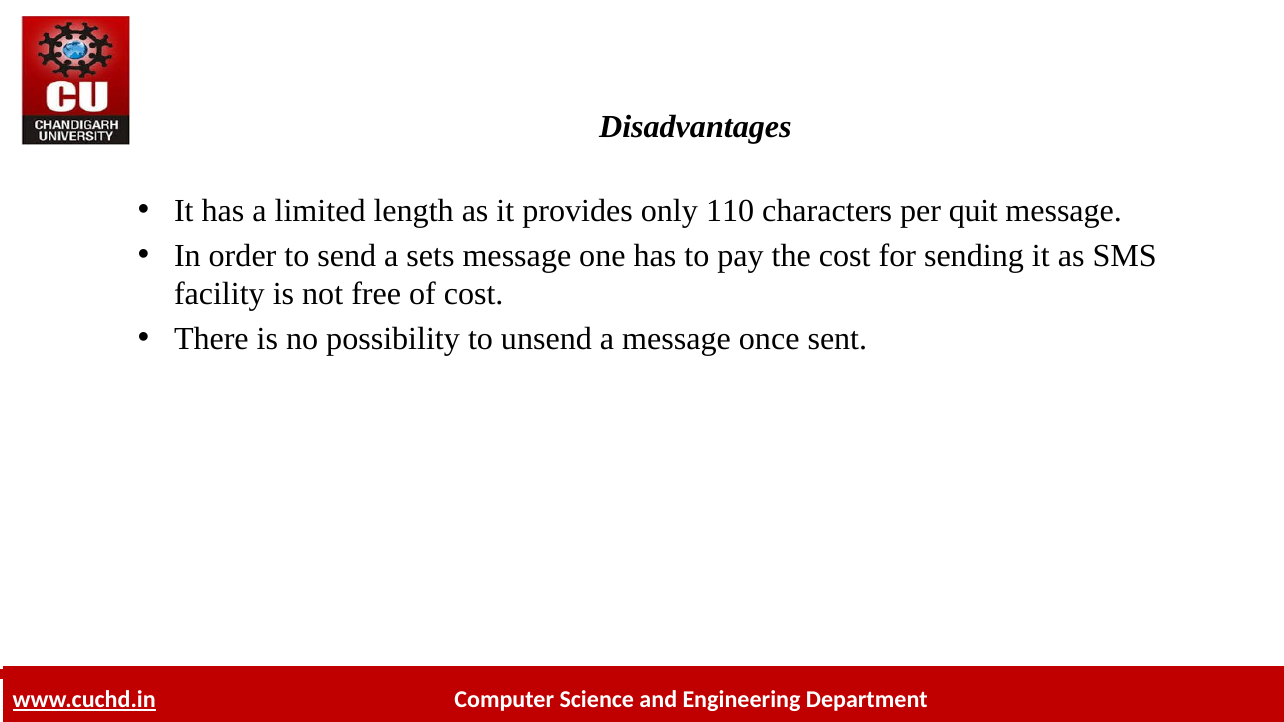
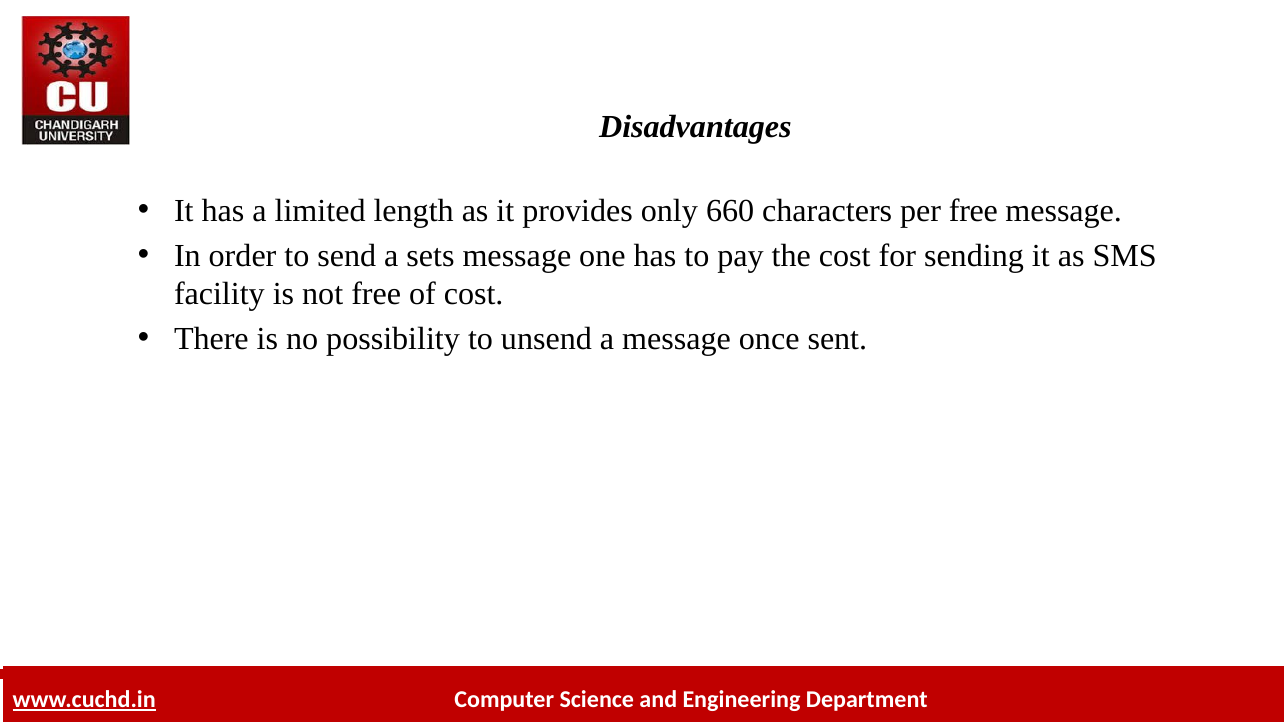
110: 110 -> 660 (730, 211)
per quit: quit -> free (973, 211)
